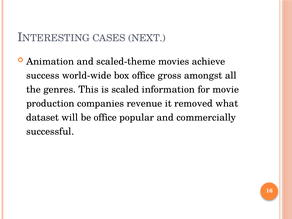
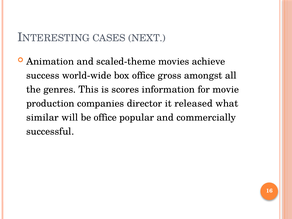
scaled: scaled -> scores (125, 89)
revenue: revenue -> director (144, 103)
removed: removed -> released (194, 103)
dataset: dataset -> similar (42, 117)
